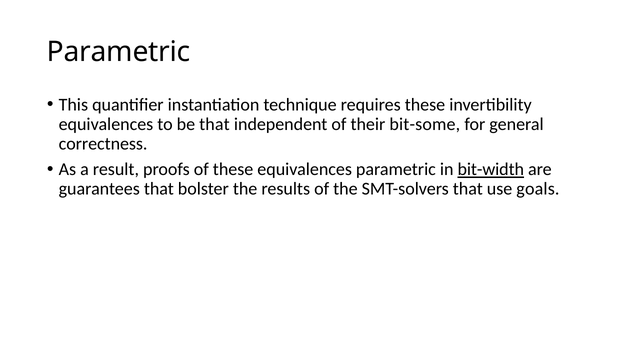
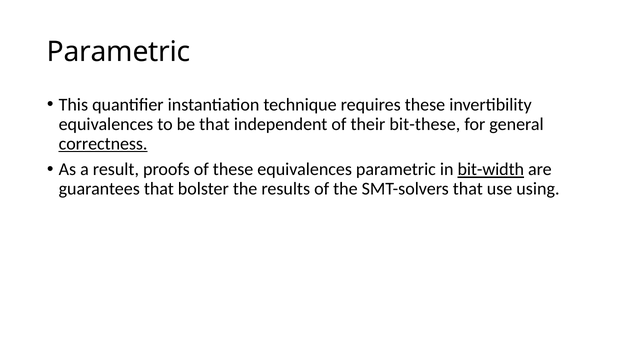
bit-some: bit-some -> bit-these (425, 124)
correctness underline: none -> present (103, 143)
goals: goals -> using (538, 189)
